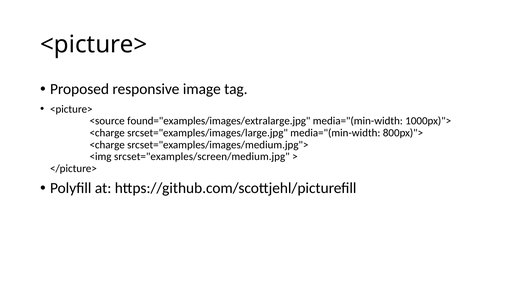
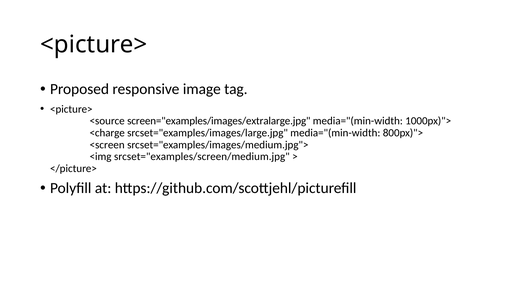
found="examples/images/extralarge.jpg: found="examples/images/extralarge.jpg -> screen="examples/images/extralarge.jpg (219, 121)
<charge: <charge -> <screen (107, 144)
